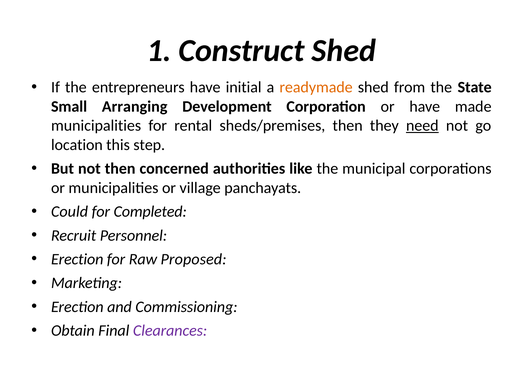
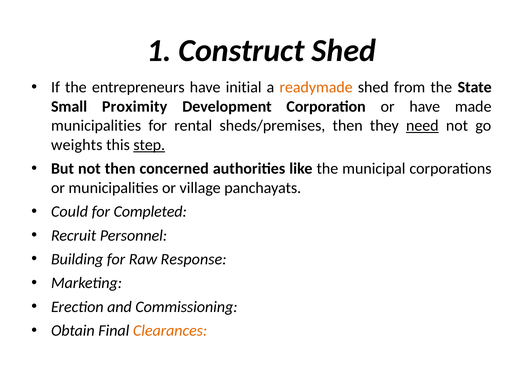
Arranging: Arranging -> Proximity (135, 107)
location: location -> weights (77, 145)
step underline: none -> present (149, 145)
Erection: Erection -> Building (77, 259)
Proposed: Proposed -> Response (194, 259)
Clearances colour: purple -> orange (170, 331)
